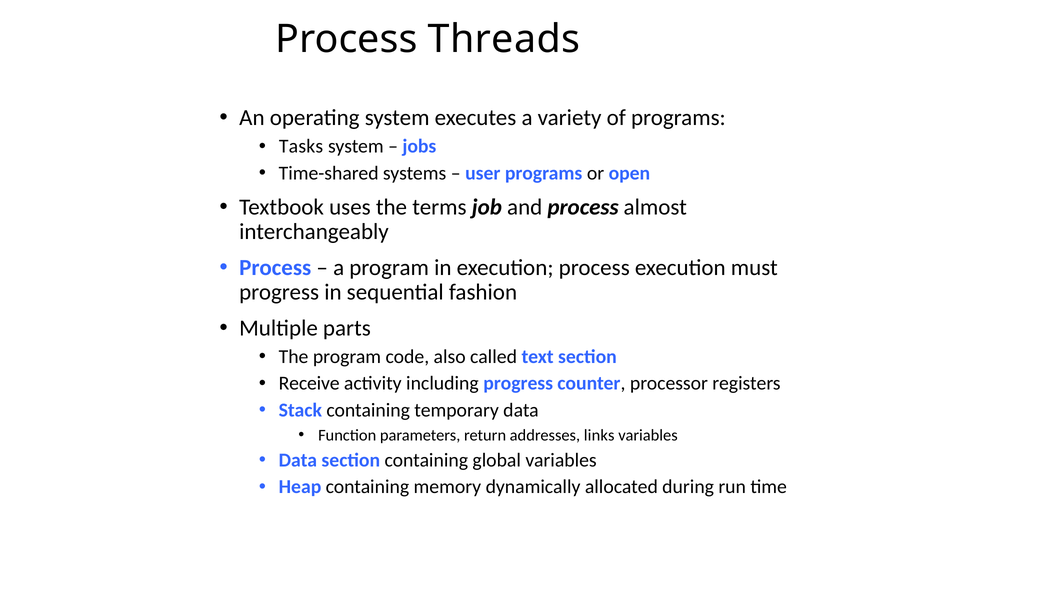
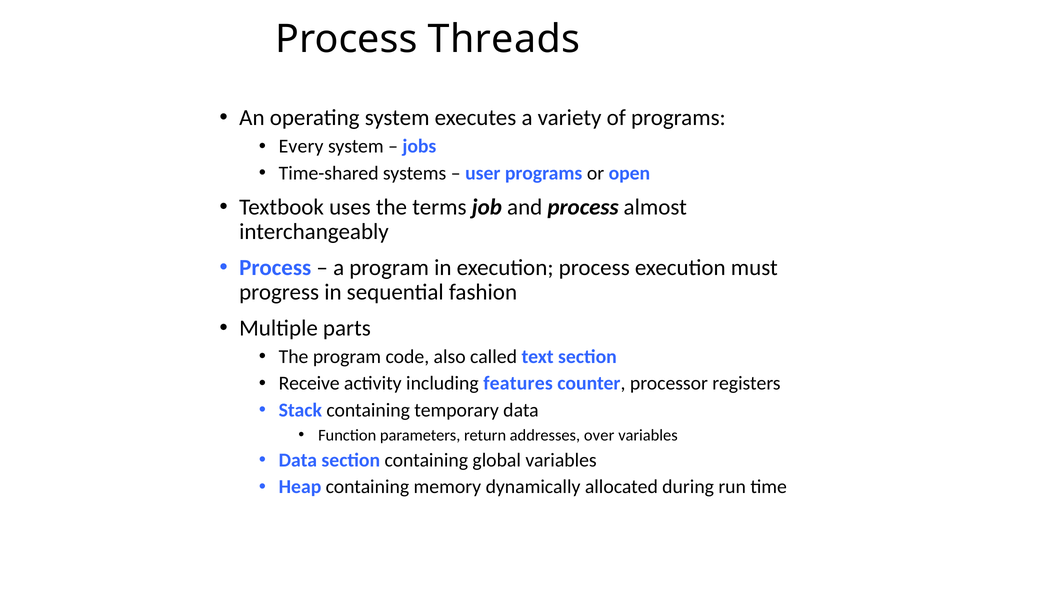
Tasks: Tasks -> Every (301, 146)
including progress: progress -> features (518, 384)
links: links -> over (599, 436)
